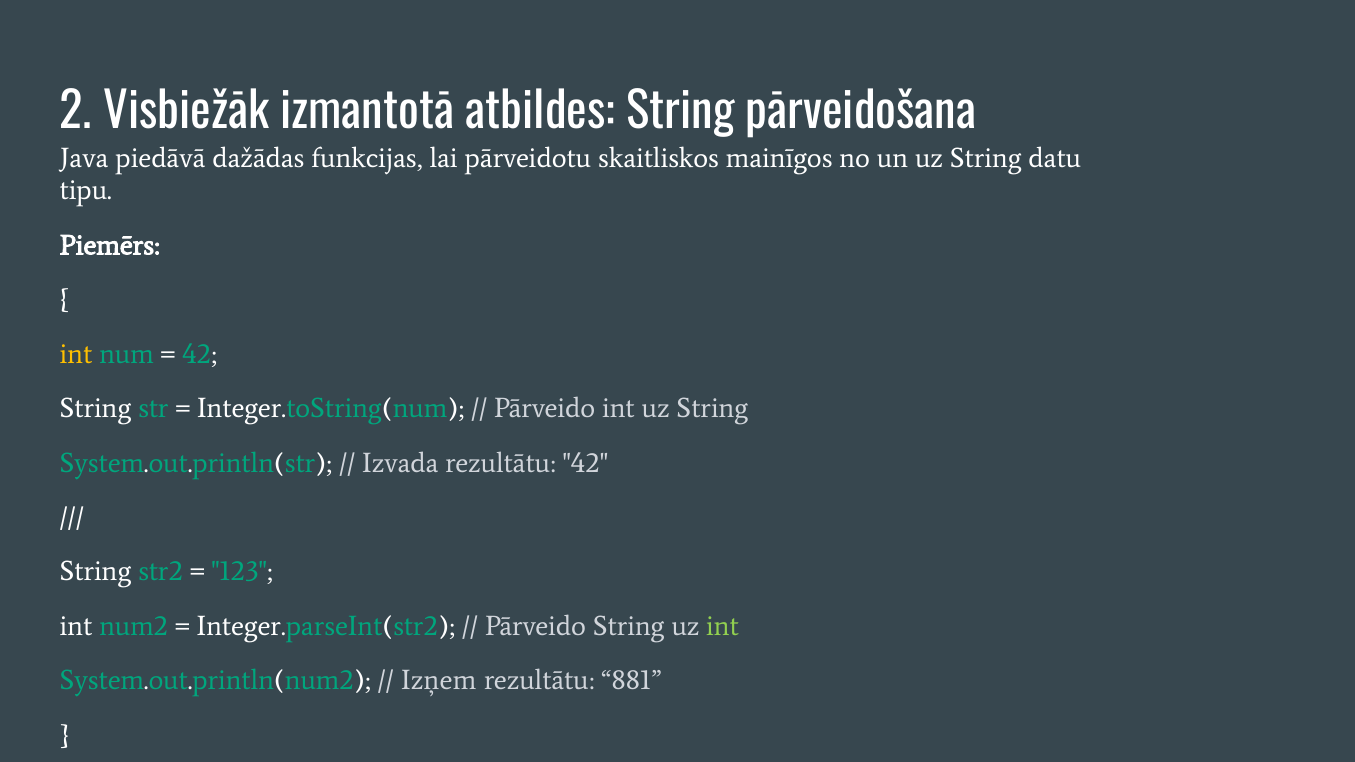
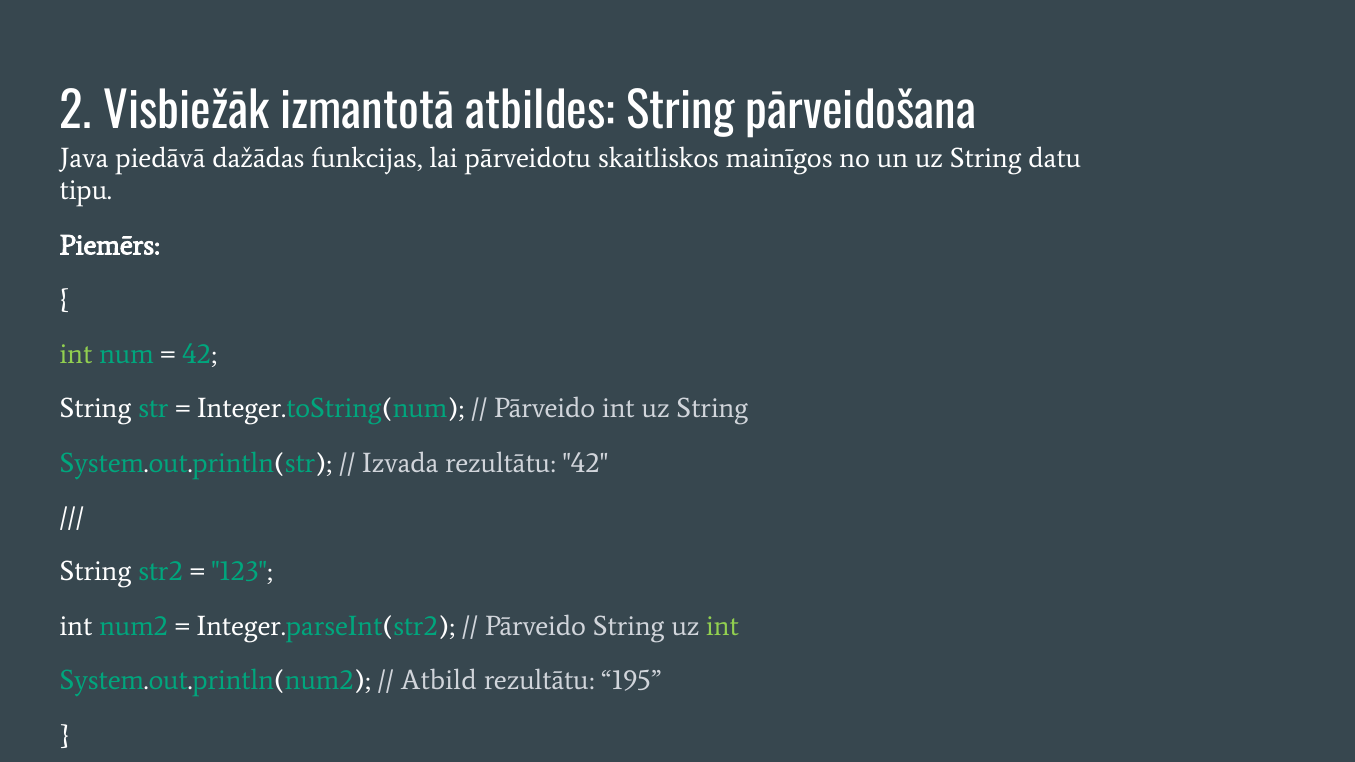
int colour: yellow -> light green (76, 354)
Izņem: Izņem -> Atbild (439, 681)
881: 881 -> 195 (631, 681)
